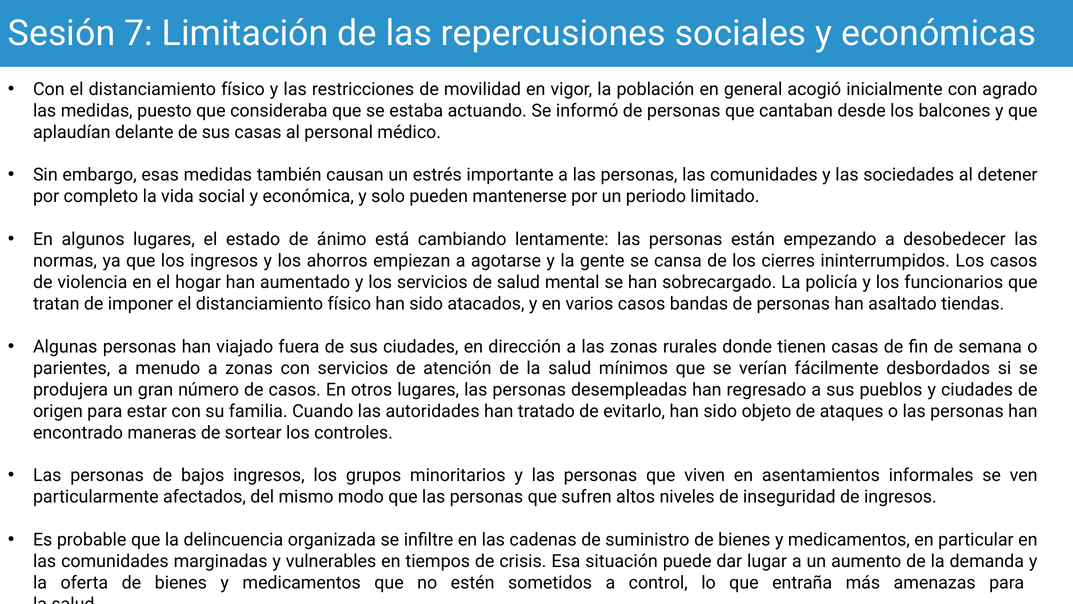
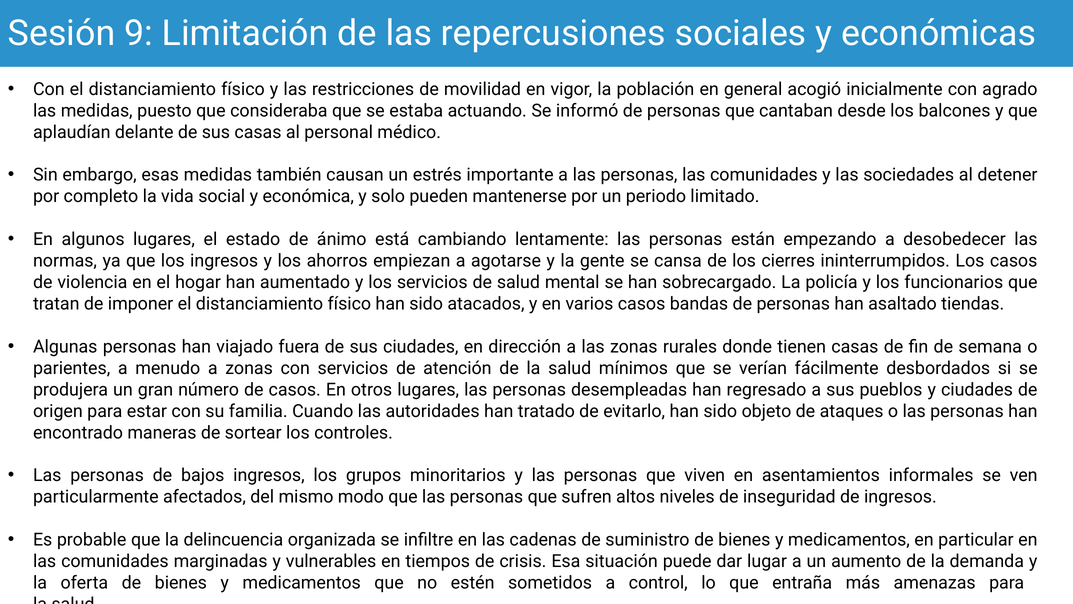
7: 7 -> 9 (139, 33)
